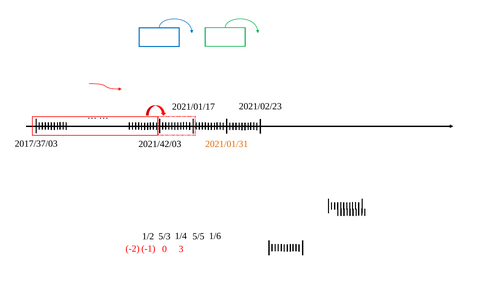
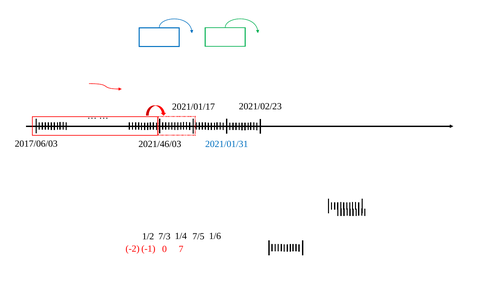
2017/37/03: 2017/37/03 -> 2017/06/03 (36, 144)
2021/01/31 colour: orange -> blue (227, 144)
2021/42/03: 2021/42/03 -> 2021/46/03 (160, 144)
5/3: 5/3 -> 7/3 (164, 237)
5/5: 5/5 -> 7/5 (198, 237)
3: 3 -> 7 (181, 249)
